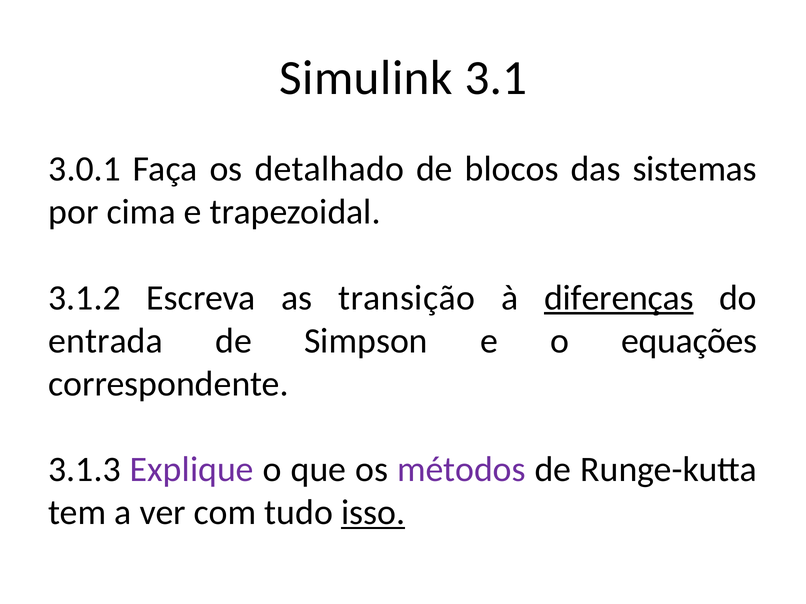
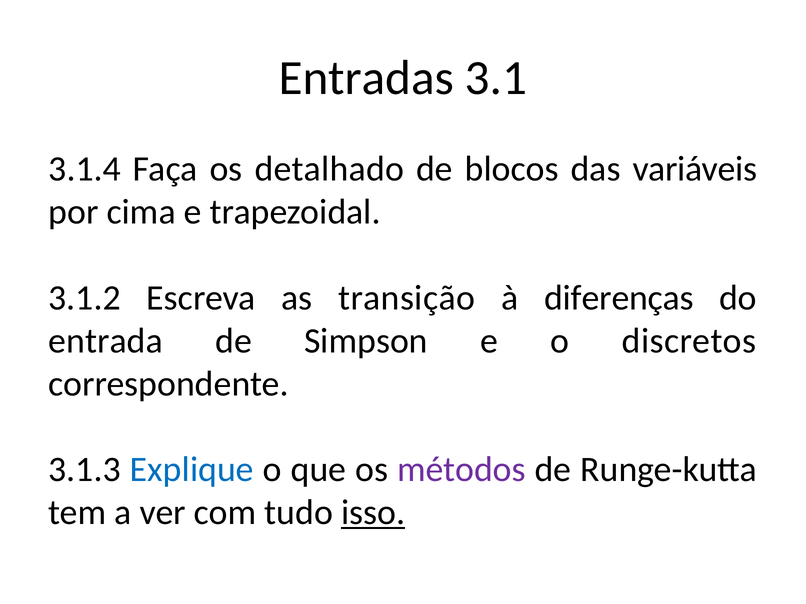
Simulink: Simulink -> Entradas (366, 78)
3.0.1: 3.0.1 -> 3.1.4 (85, 169)
sistemas: sistemas -> variáveis (695, 169)
diferenças underline: present -> none (619, 298)
equações: equações -> discretos (689, 341)
Explique colour: purple -> blue (192, 470)
